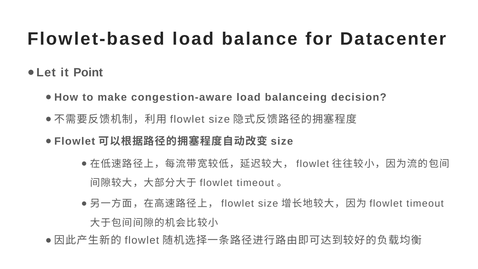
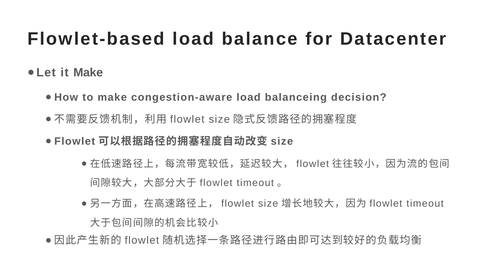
it Point: Point -> Make (88, 73)
